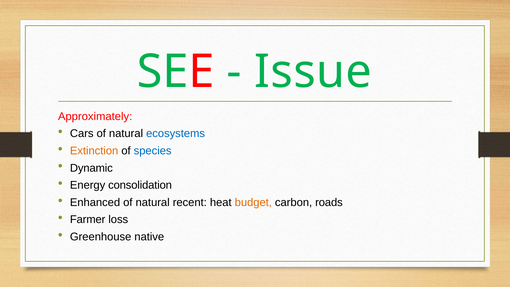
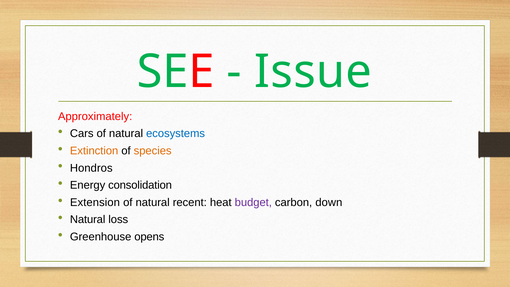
species colour: blue -> orange (153, 151)
Dynamic: Dynamic -> Hondros (91, 168)
Enhanced: Enhanced -> Extension (95, 202)
budget colour: orange -> purple (253, 202)
roads: roads -> down (329, 202)
Farmer: Farmer -> Natural (88, 220)
native: native -> opens (149, 237)
